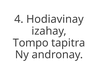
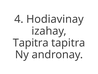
Tompo: Tompo -> Tapitra (31, 43)
